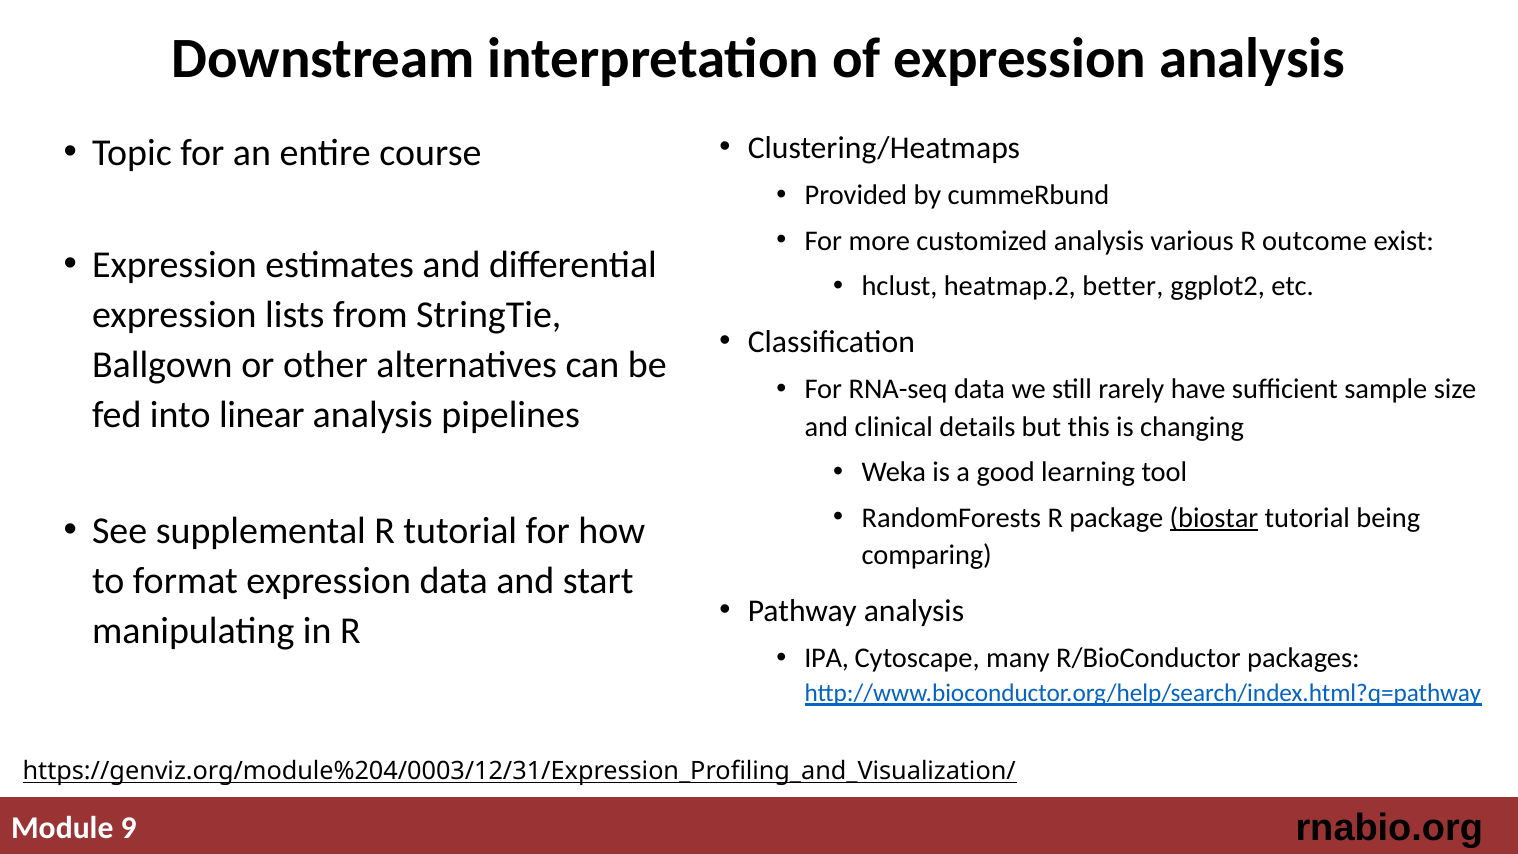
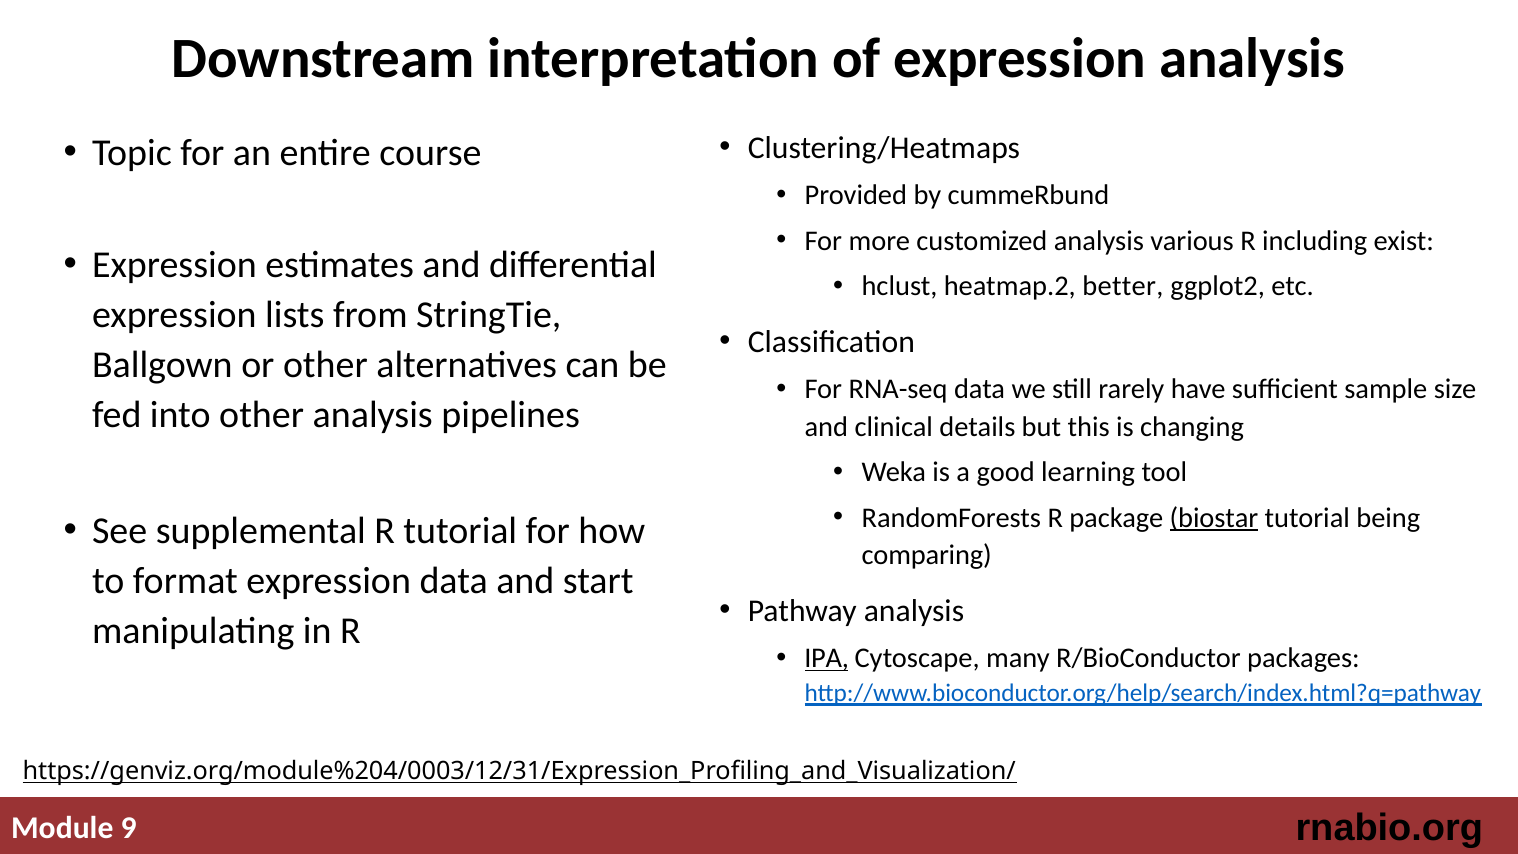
outcome: outcome -> including (1315, 241)
into linear: linear -> other (262, 415)
IPA underline: none -> present (827, 658)
